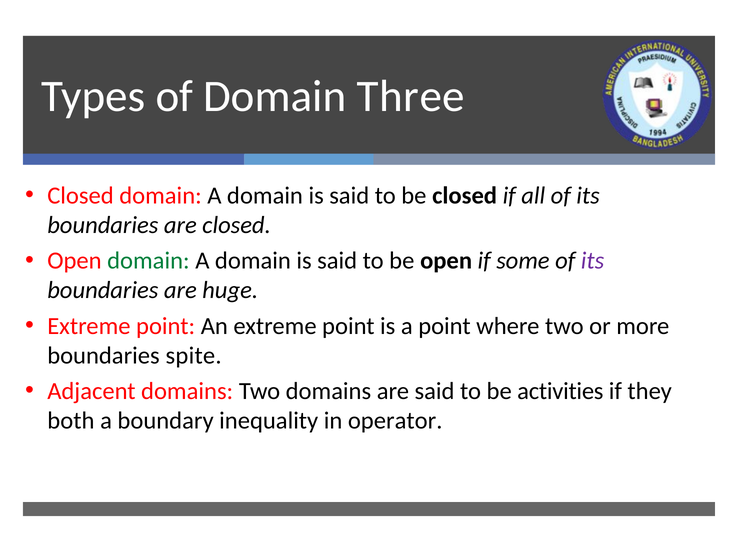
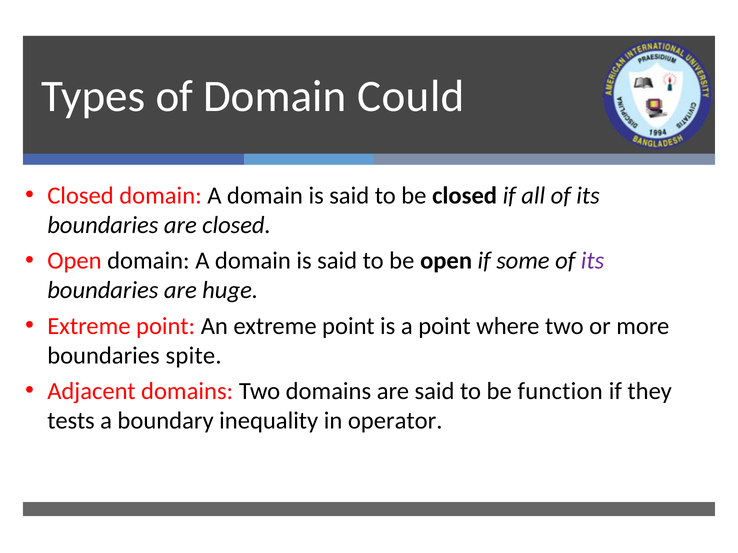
Three: Three -> Could (411, 96)
domain colour: green -> black (148, 261)
activities: activities -> function (560, 392)
both: both -> tests (71, 421)
